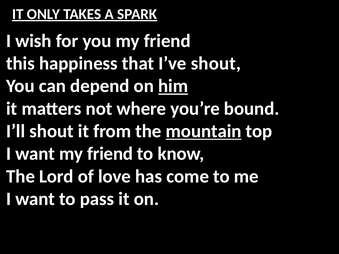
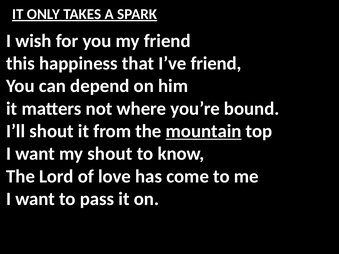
I’ve shout: shout -> friend (216, 63)
him underline: present -> none (173, 86)
want my friend: friend -> shout (110, 154)
